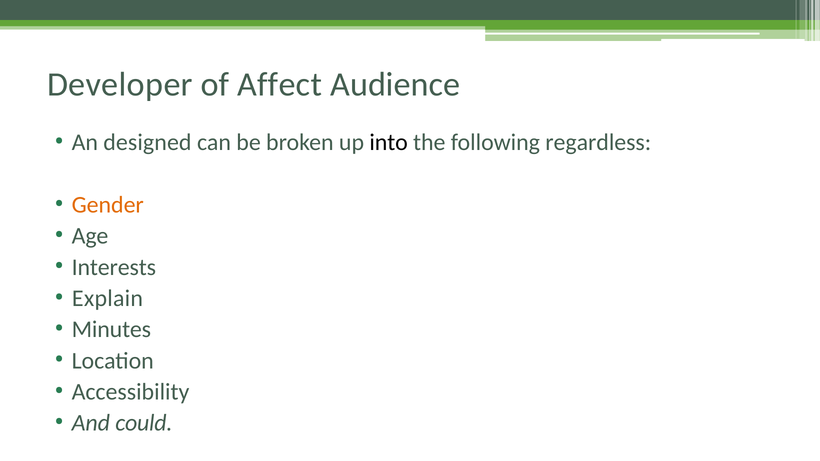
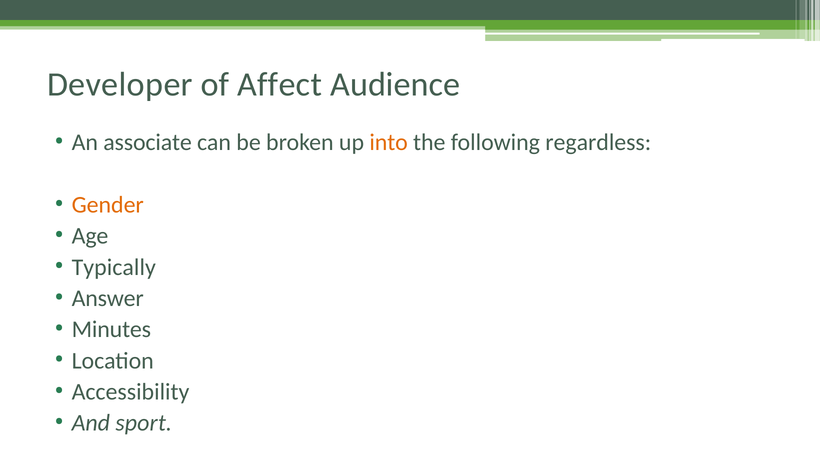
designed: designed -> associate (148, 142)
into colour: black -> orange (389, 142)
Interests: Interests -> Typically (114, 267)
Explain: Explain -> Answer (108, 298)
could: could -> sport (144, 423)
